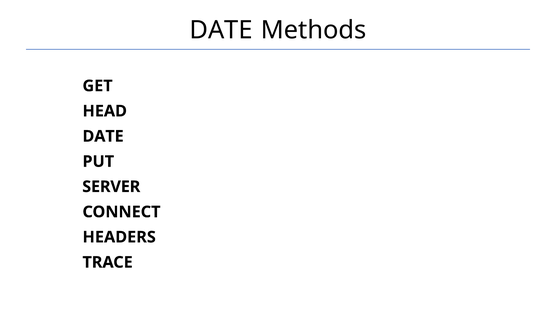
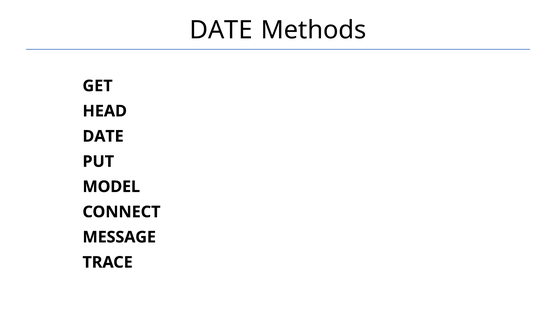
SERVER: SERVER -> MODEL (111, 187)
HEADERS: HEADERS -> MESSAGE (119, 238)
